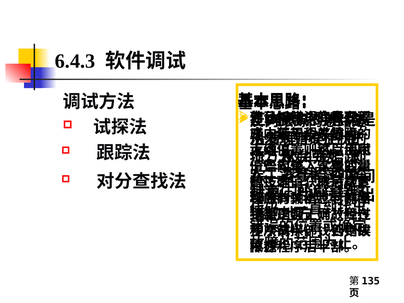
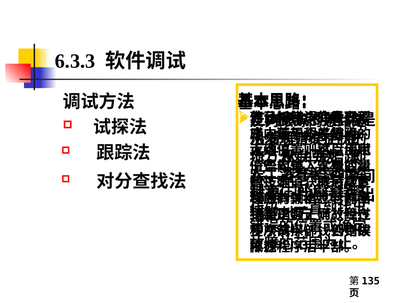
6.4.3: 6.4.3 -> 6.3.3 (75, 61)
